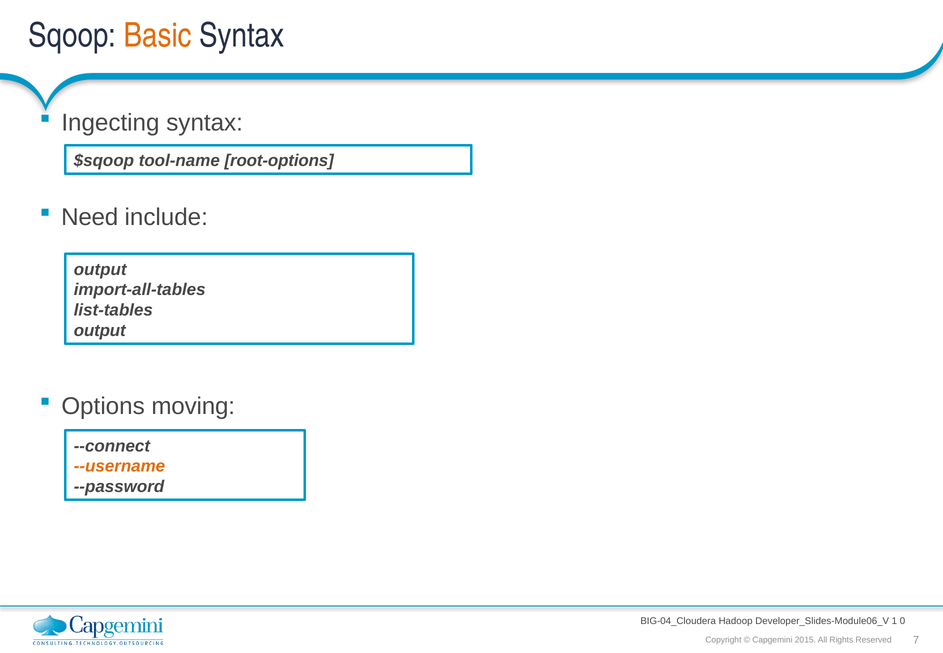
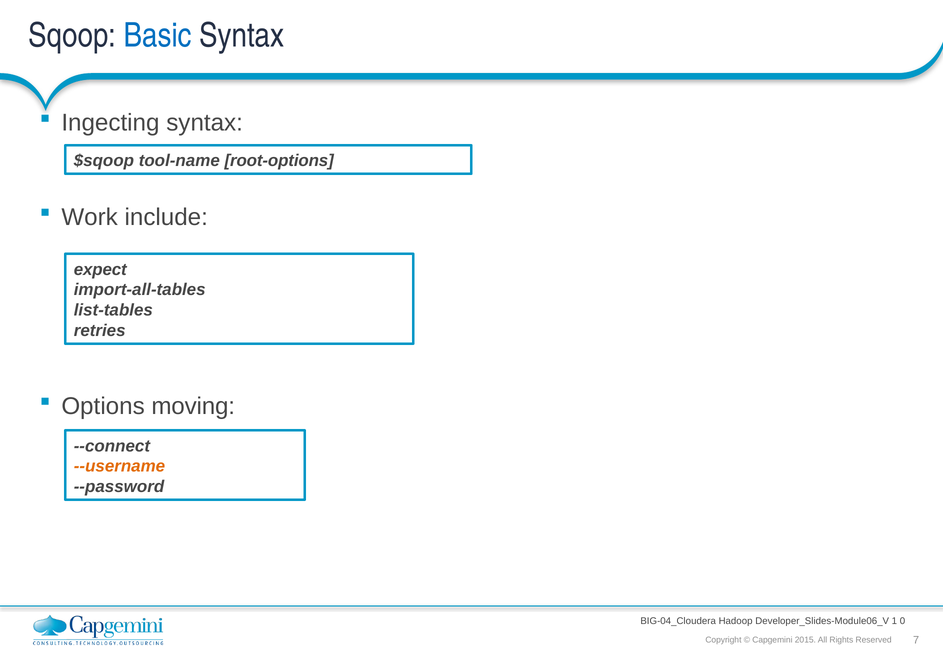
Basic colour: orange -> blue (158, 35)
Need: Need -> Work (90, 217)
output: output -> expect (100, 269)
output: output -> retries (100, 330)
